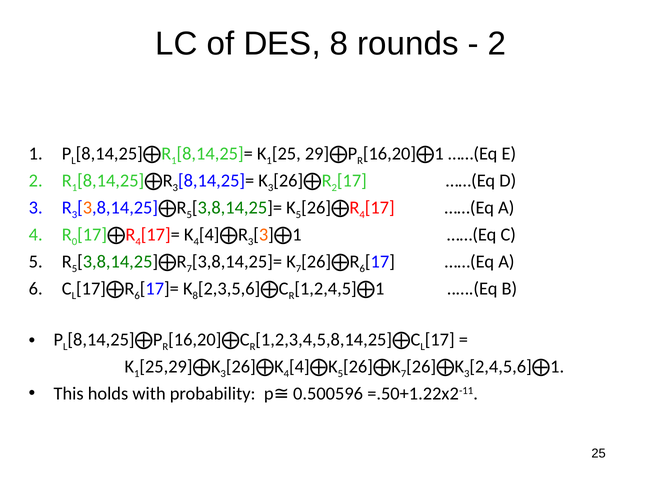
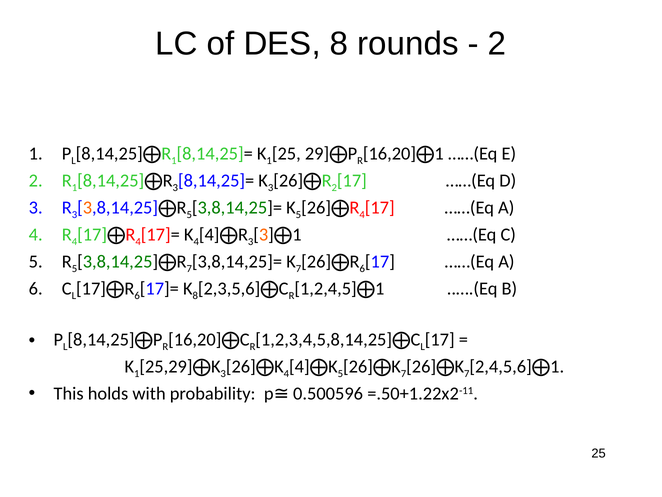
0: 0 -> 4 (74, 242)
3: 3 -> 7 (467, 373)
